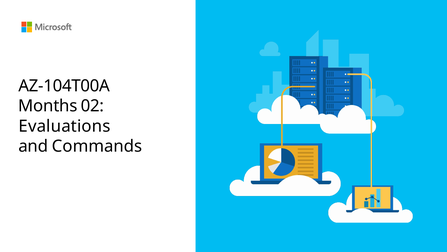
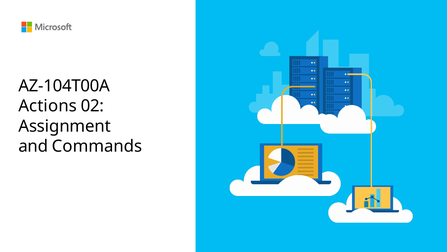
Months: Months -> Actions (48, 106)
Evaluations: Evaluations -> Assignment (65, 126)
